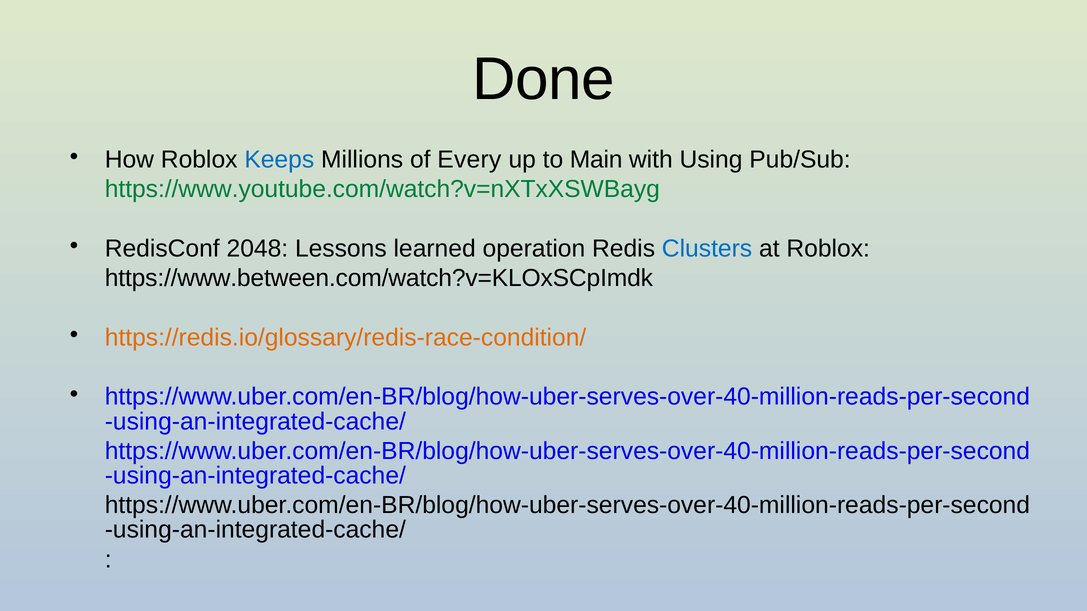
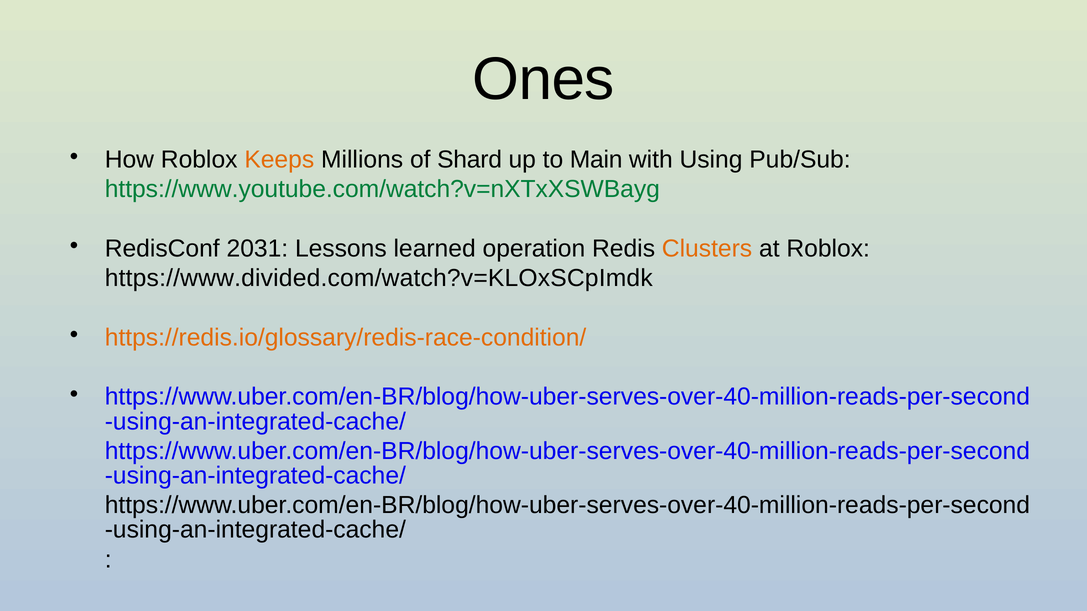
Done: Done -> Ones (543, 79)
Keeps colour: blue -> orange (279, 160)
Every: Every -> Shard (470, 160)
2048: 2048 -> 2031 (257, 249)
Clusters colour: blue -> orange (707, 249)
https://www.between.com/watch?v=KLOxSCpImdk: https://www.between.com/watch?v=KLOxSCpImdk -> https://www.divided.com/watch?v=KLOxSCpImdk (379, 278)
